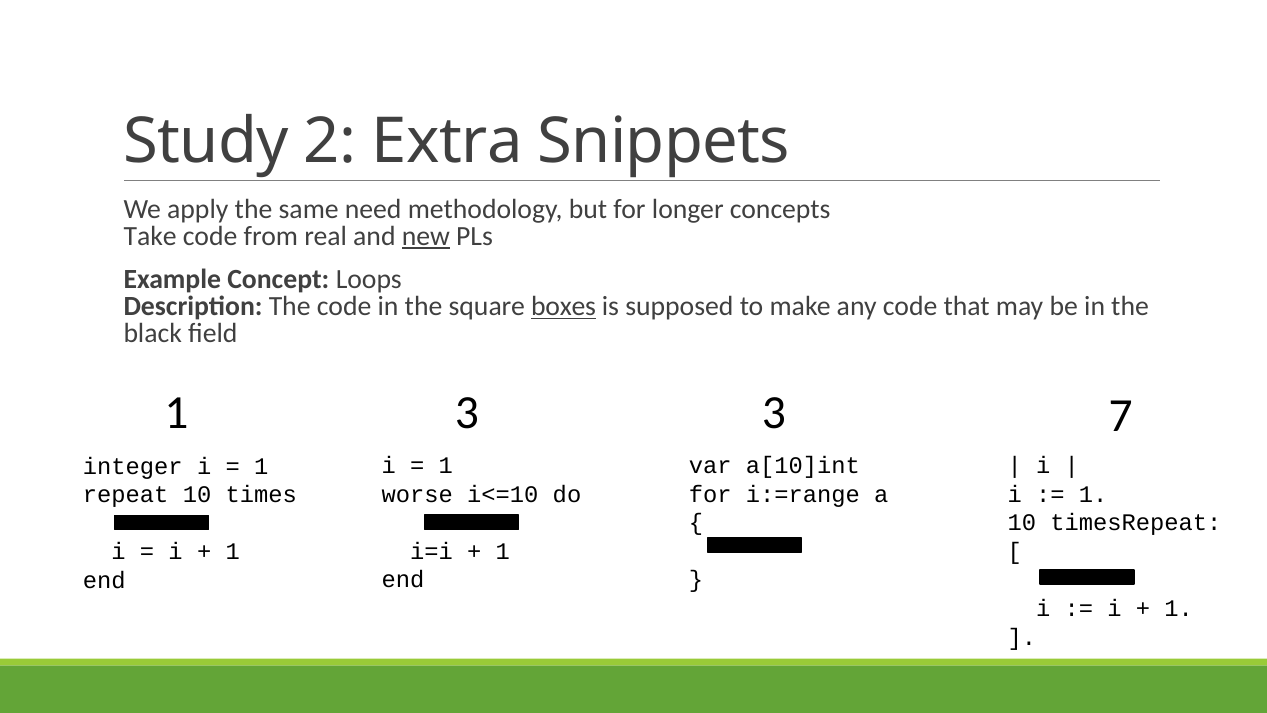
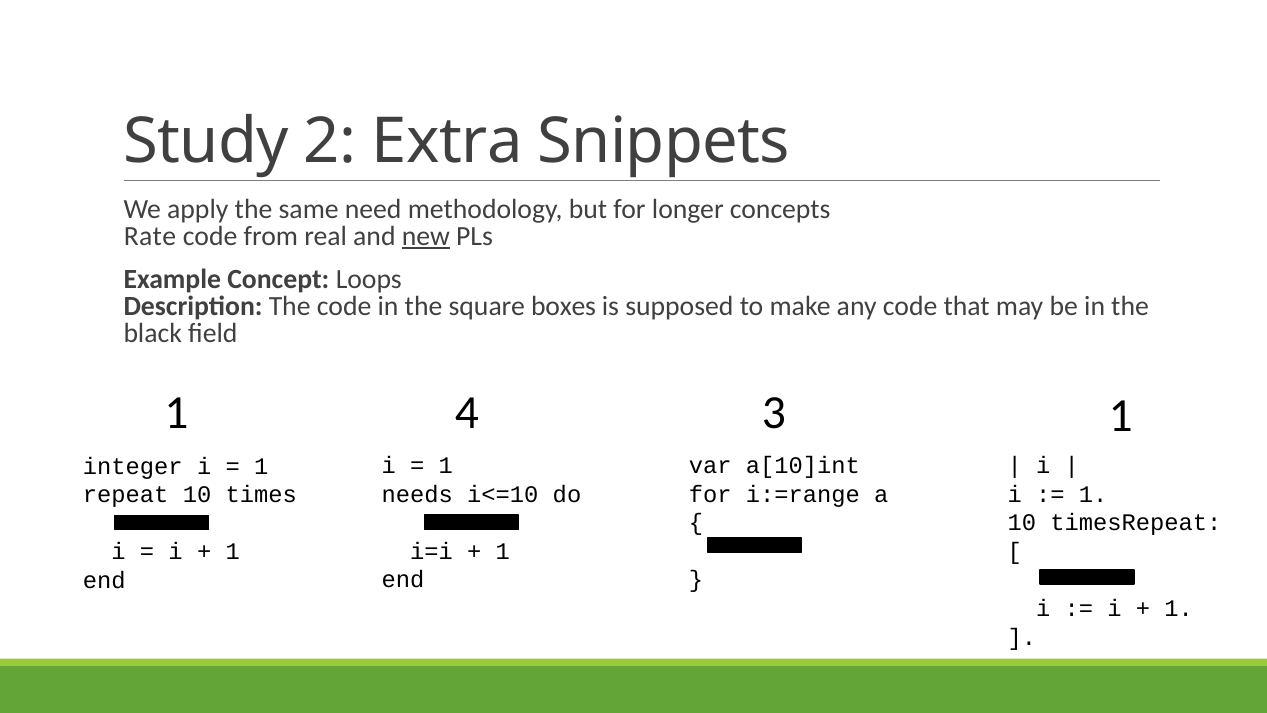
Take: Take -> Rate (150, 236)
boxes underline: present -> none (563, 306)
1 3: 3 -> 4 (467, 412)
3 7: 7 -> 1 (1121, 415)
worse: worse -> needs (417, 494)
